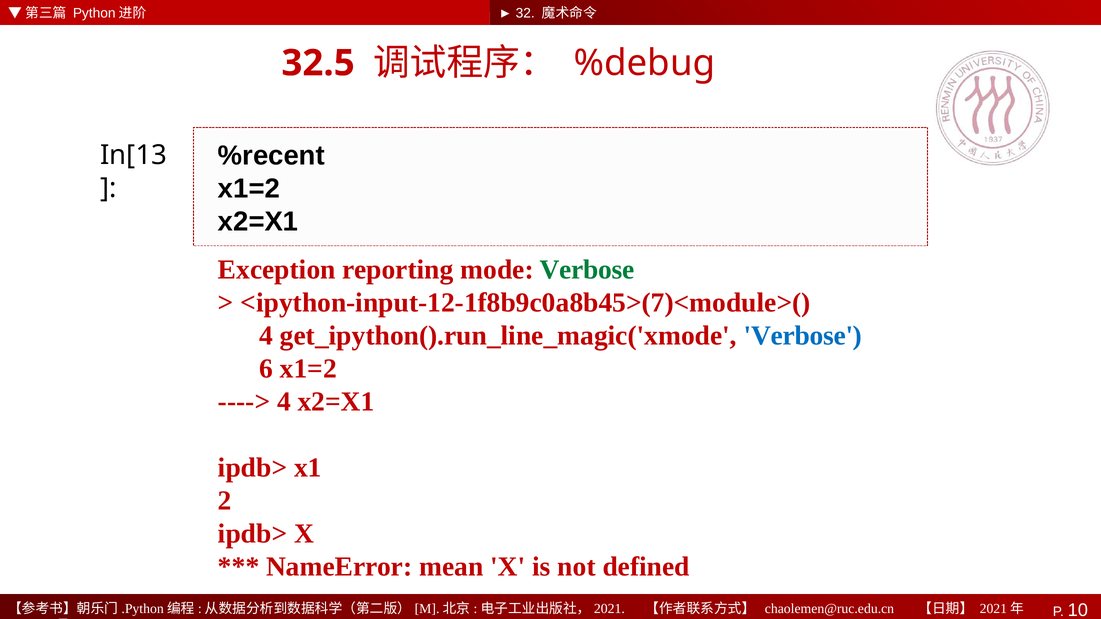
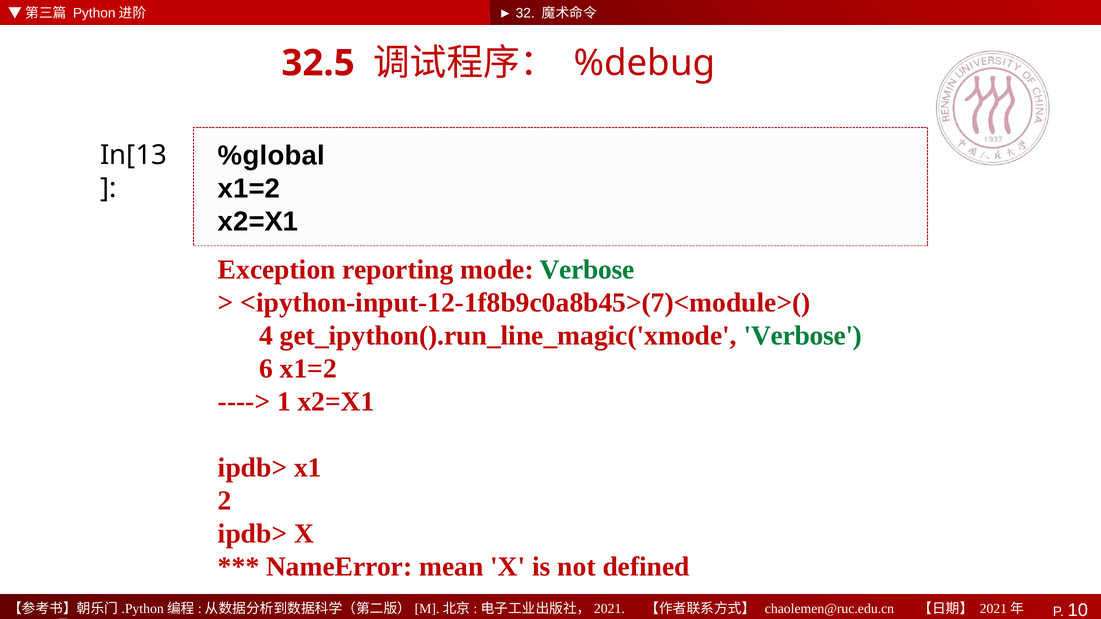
%recent: %recent -> %global (271, 156)
Verbose colour: blue -> green (803, 336)
4: 4 -> 1 (284, 402)
